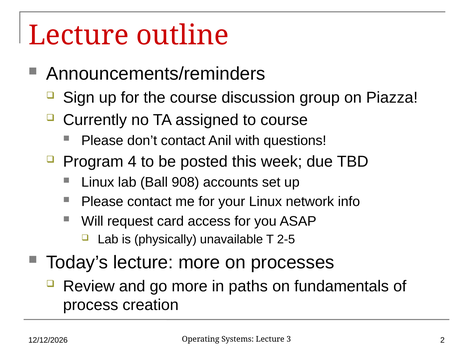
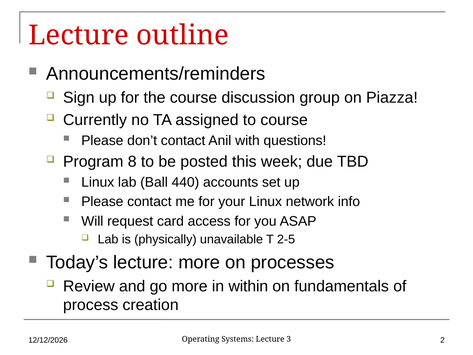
4: 4 -> 8 (132, 162)
908: 908 -> 440 (185, 182)
paths: paths -> within (248, 286)
